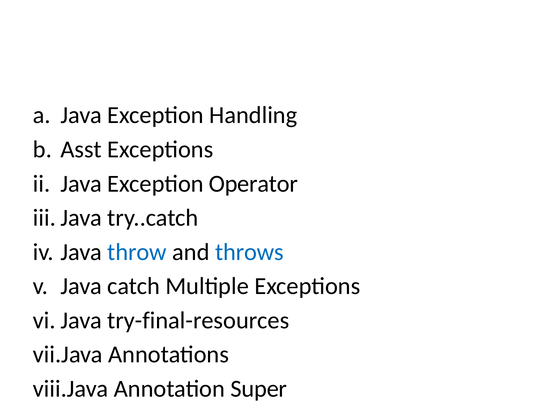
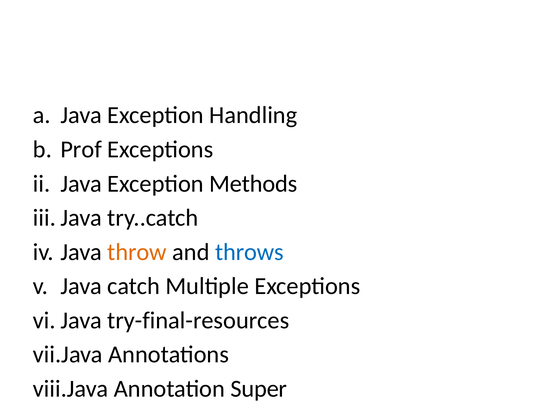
Asst: Asst -> Prof (81, 149)
Operator: Operator -> Methods (253, 184)
throw colour: blue -> orange (137, 252)
